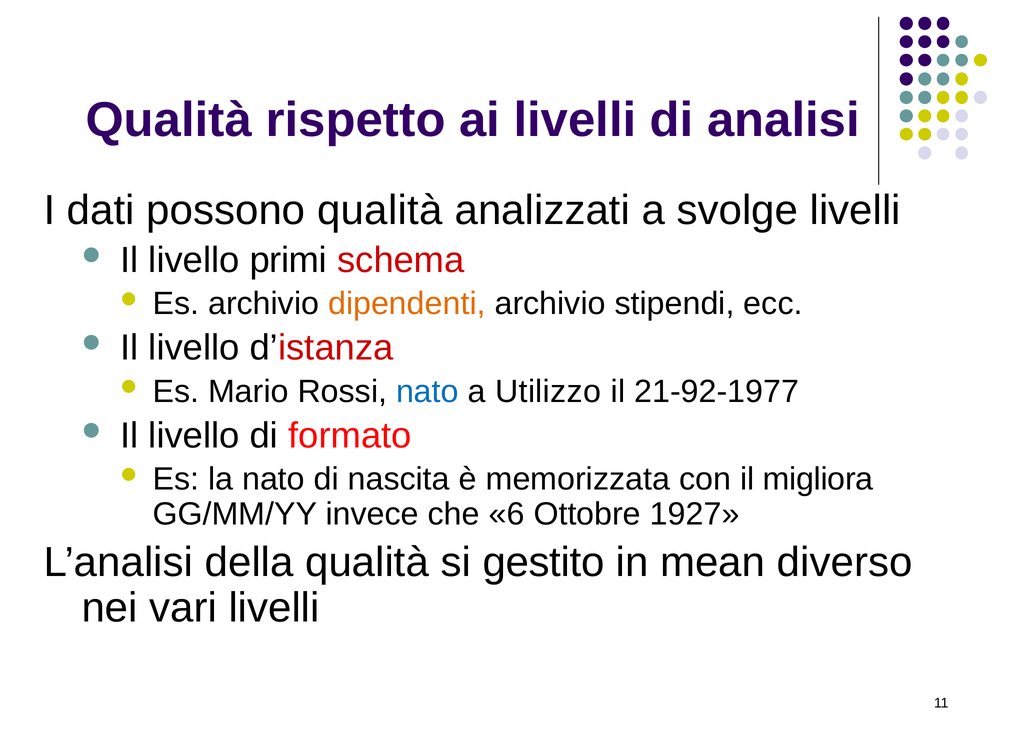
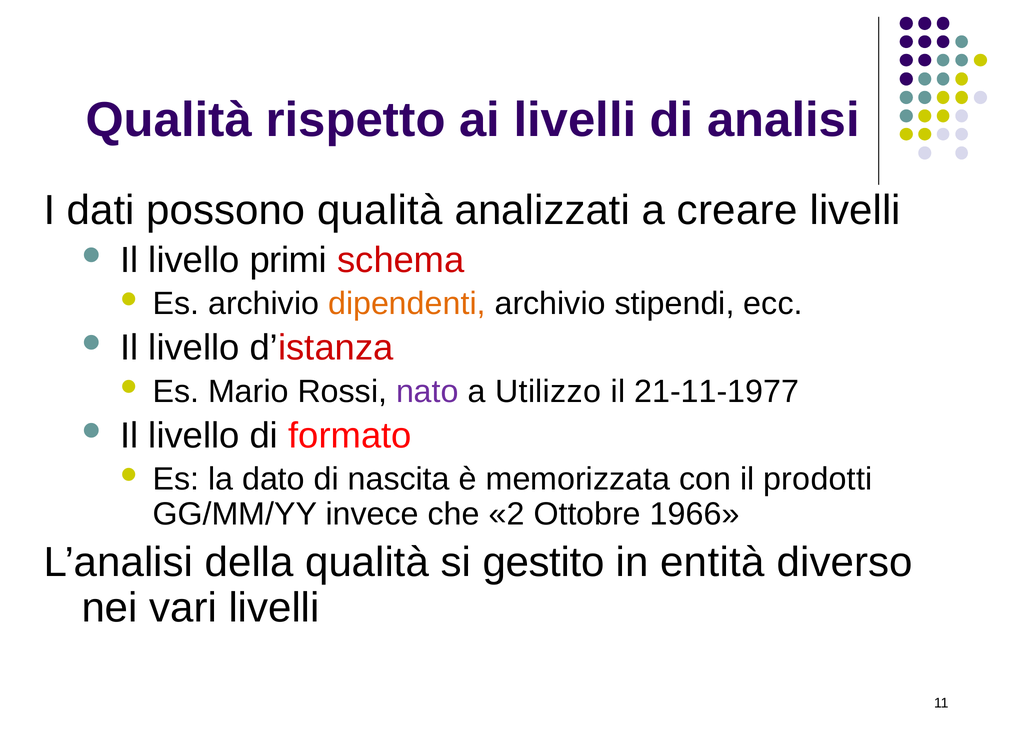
svolge: svolge -> creare (737, 211)
nato colour: blue -> purple (427, 392)
21-92-1977: 21-92-1977 -> 21-11-1977 (717, 392)
la nato: nato -> dato (273, 480)
migliora: migliora -> prodotti (818, 480)
6: 6 -> 2 (507, 514)
1927: 1927 -> 1966 (695, 514)
mean: mean -> entità (712, 563)
